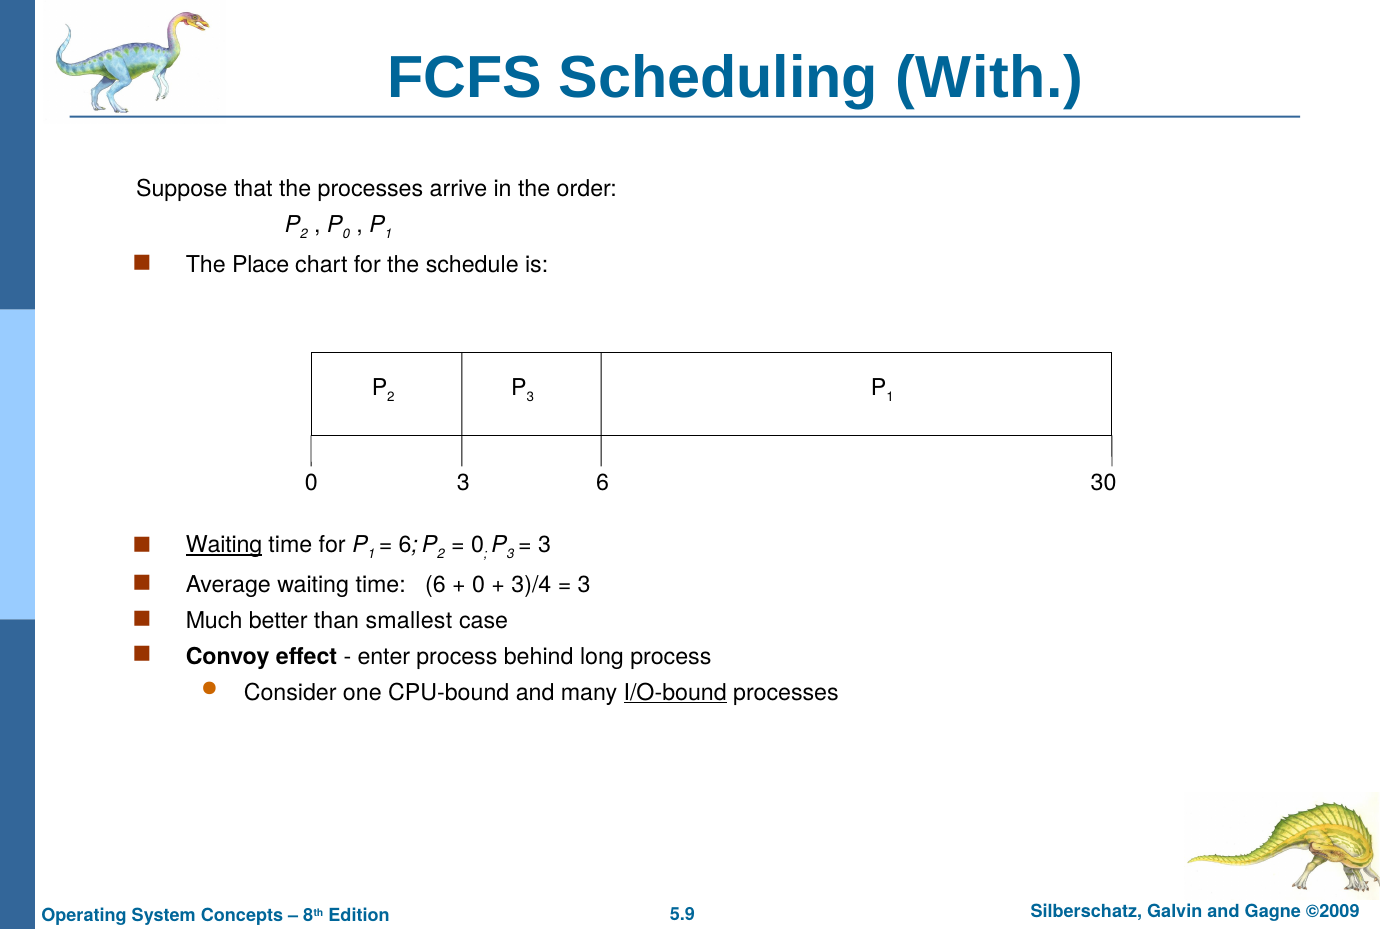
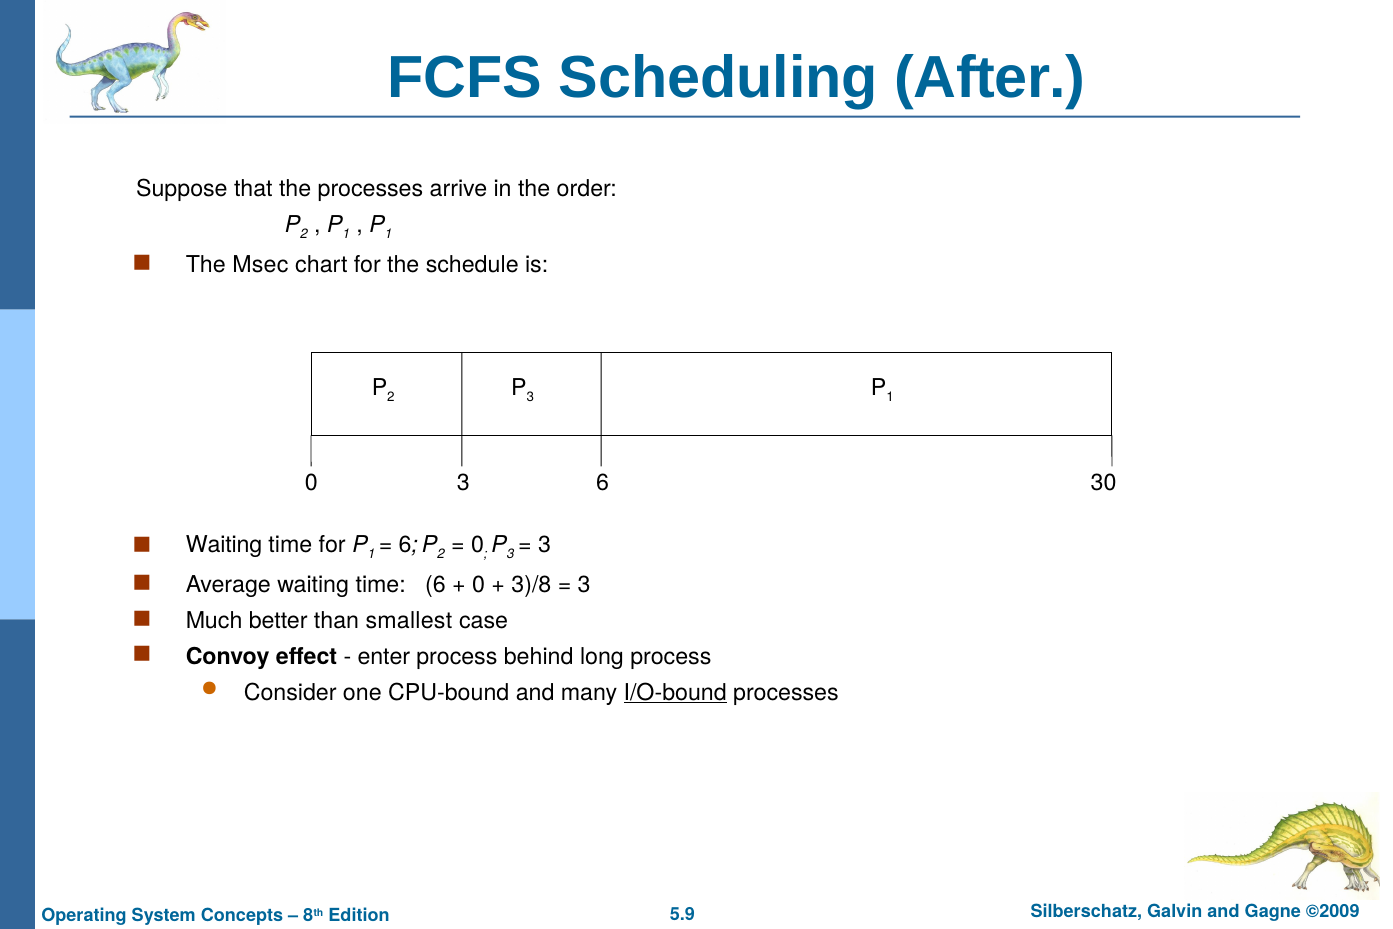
With: With -> After (990, 77)
0: 0 -> 1 (346, 234)
Place: Place -> Msec (260, 265)
Waiting underline: present -> none (224, 545)
3)/4: 3)/4 -> 3)/8 (531, 584)
